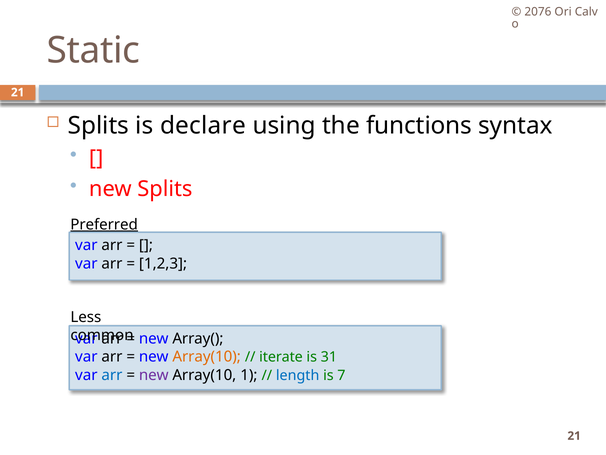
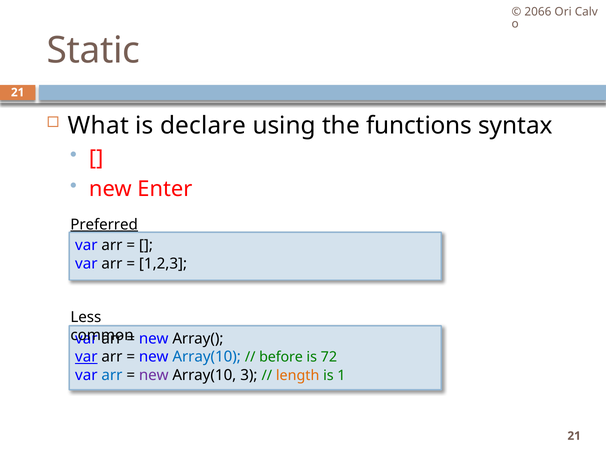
2076: 2076 -> 2066 (538, 12)
Splits: Splits -> What (98, 125)
new Splits: Splits -> Enter (165, 189)
var underline: none -> present (86, 356)
Array(10 colour: orange -> blue (207, 356)
iterate: iterate -> before (281, 357)
31: 31 -> 72 (329, 357)
1: 1 -> 3 (249, 375)
length colour: blue -> orange (298, 375)
7: 7 -> 1 (341, 375)
